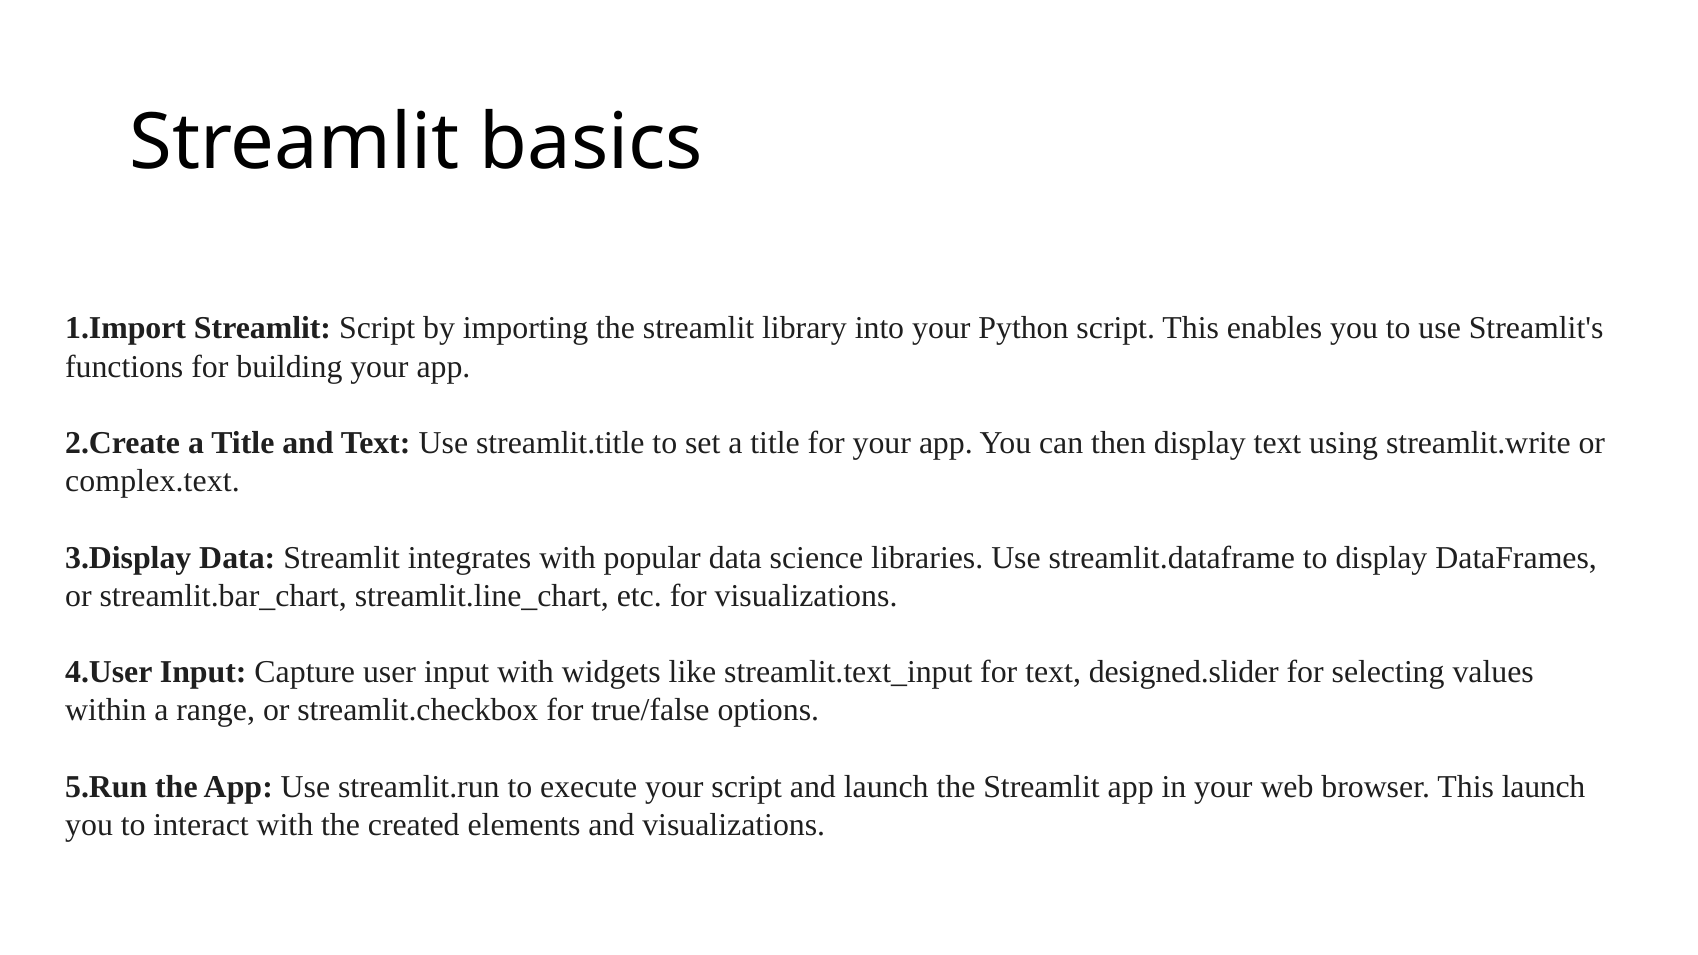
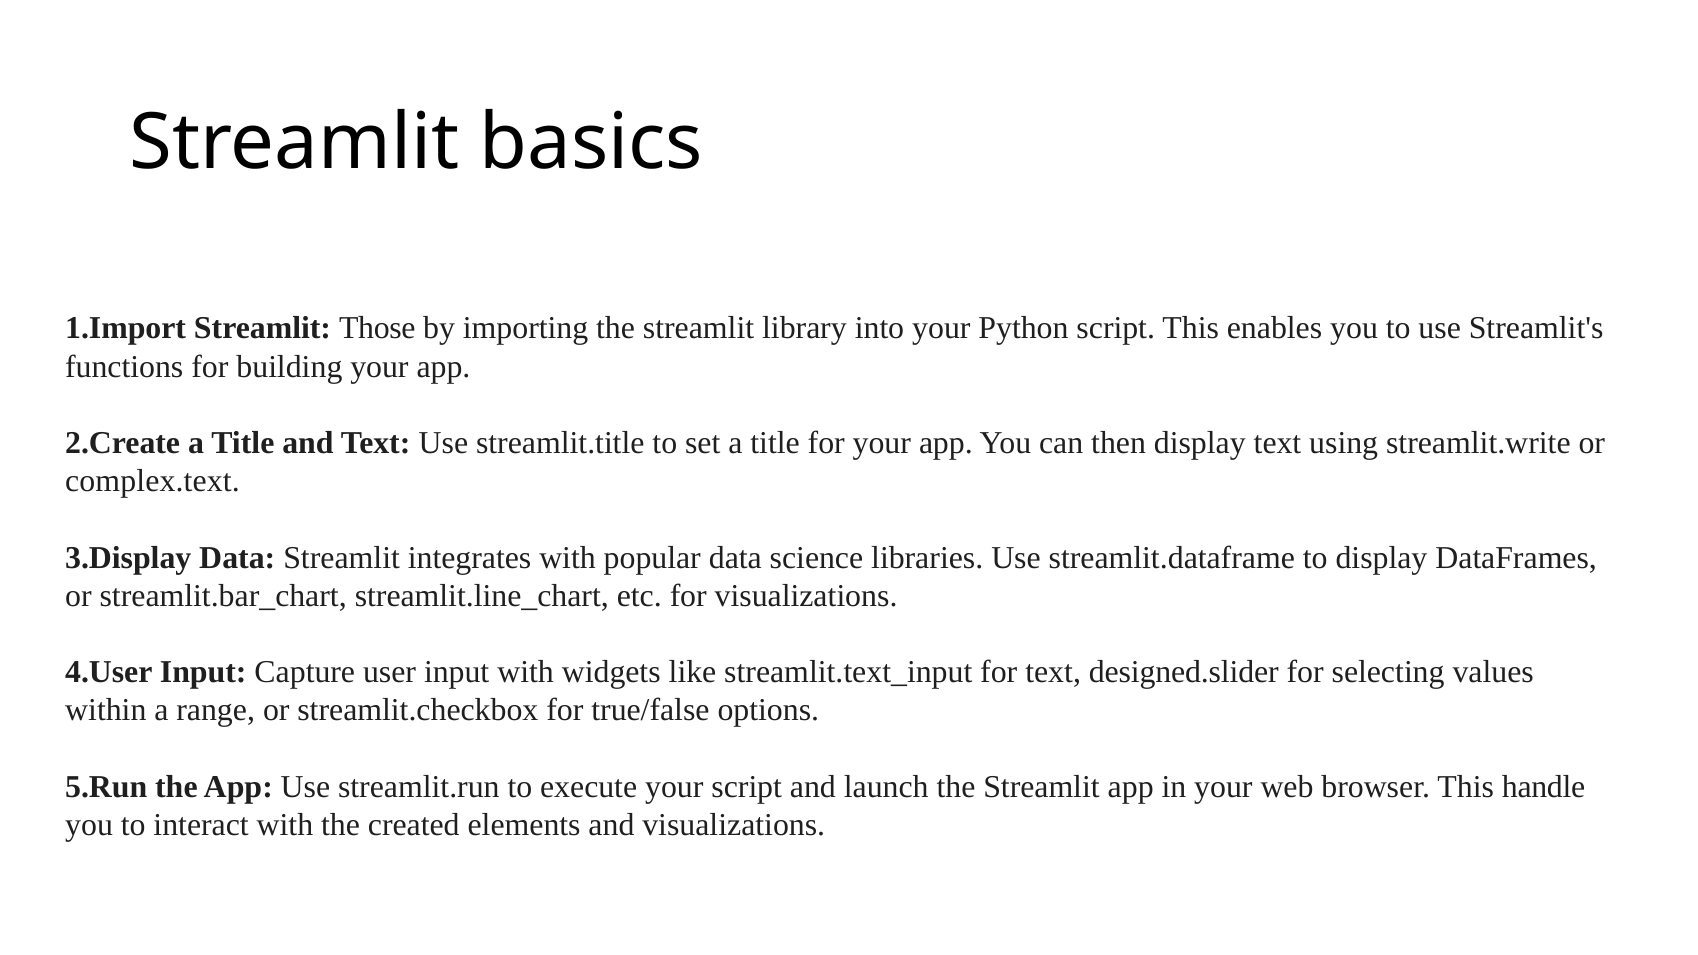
Streamlit Script: Script -> Those (377, 328)
This launch: launch -> handle (1544, 787)
